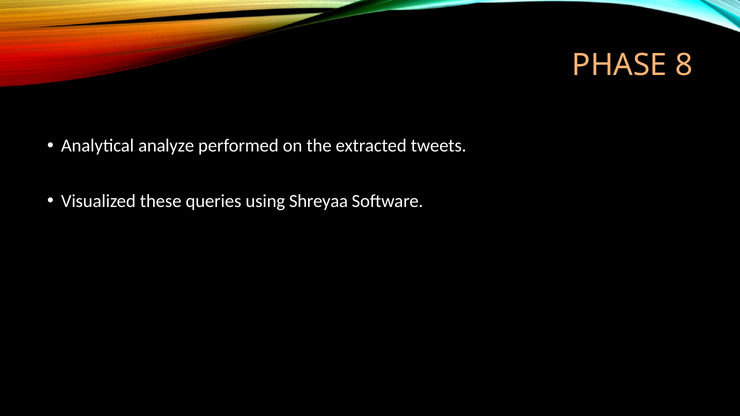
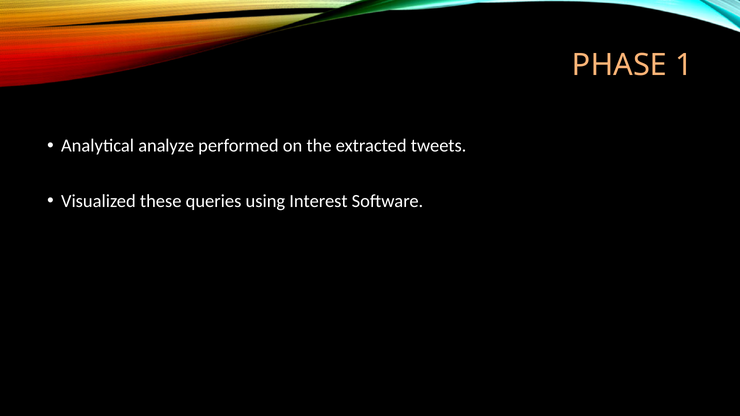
8: 8 -> 1 (684, 65)
Shreyaa: Shreyaa -> Interest (318, 201)
